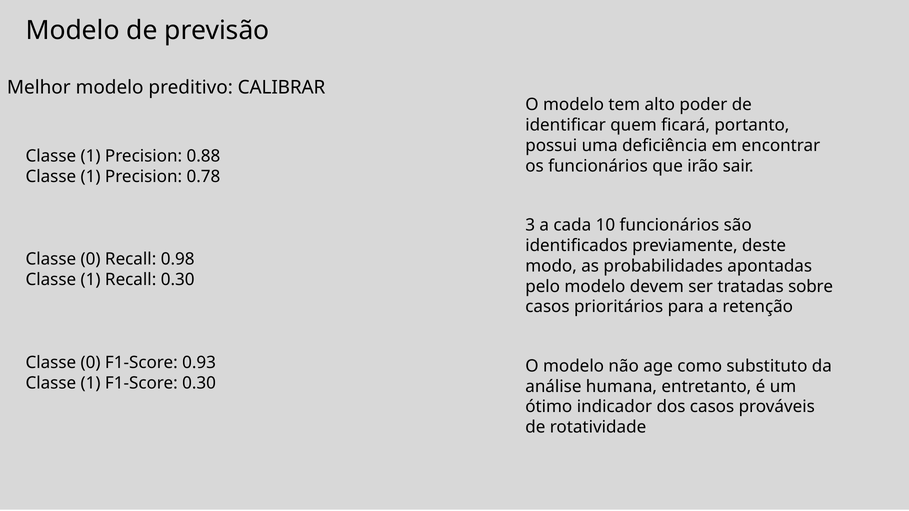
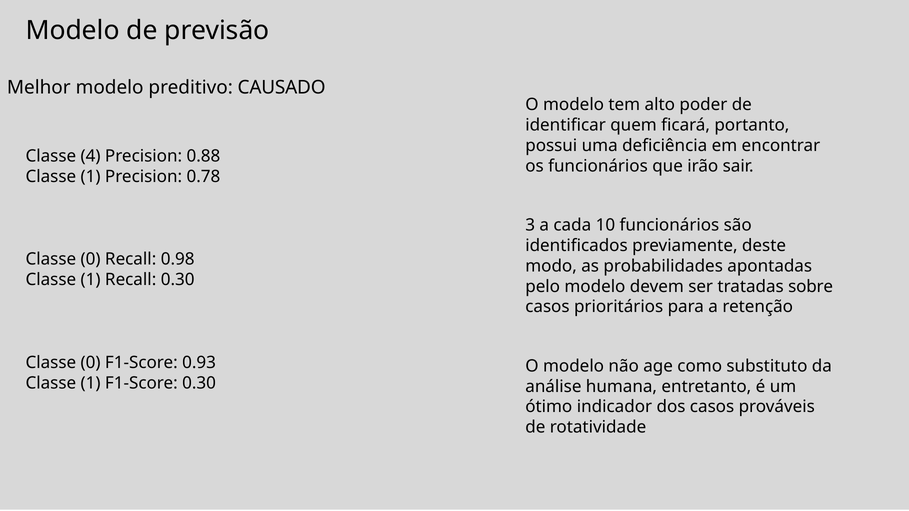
CALIBRAR: CALIBRAR -> CAUSADO (282, 88)
1: 1 -> 4 (91, 156)
